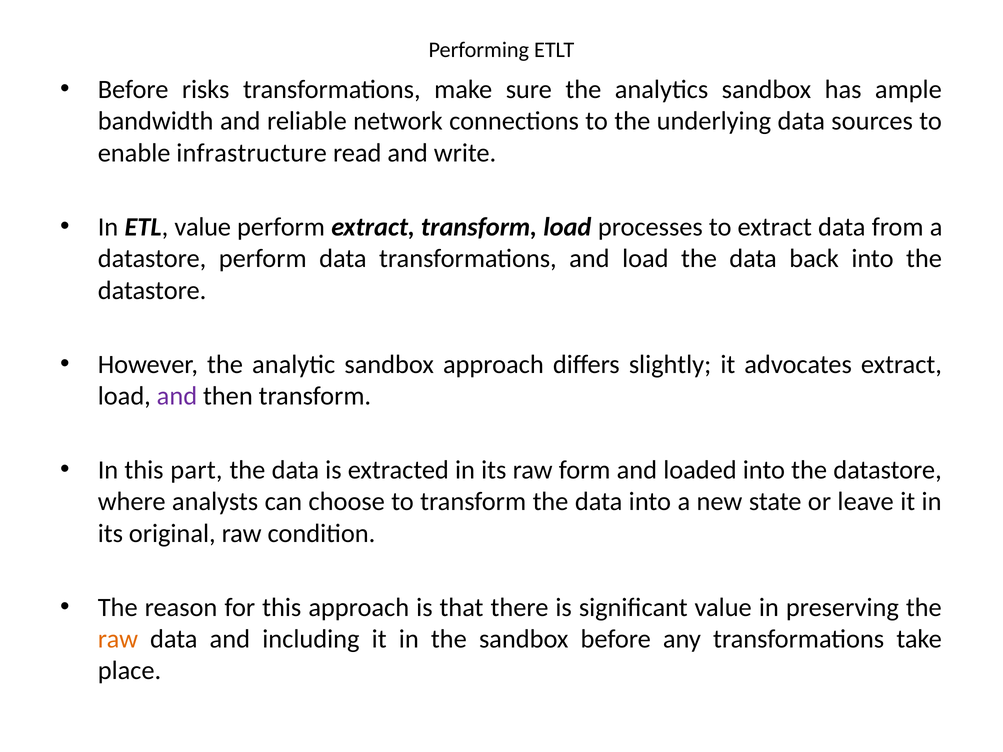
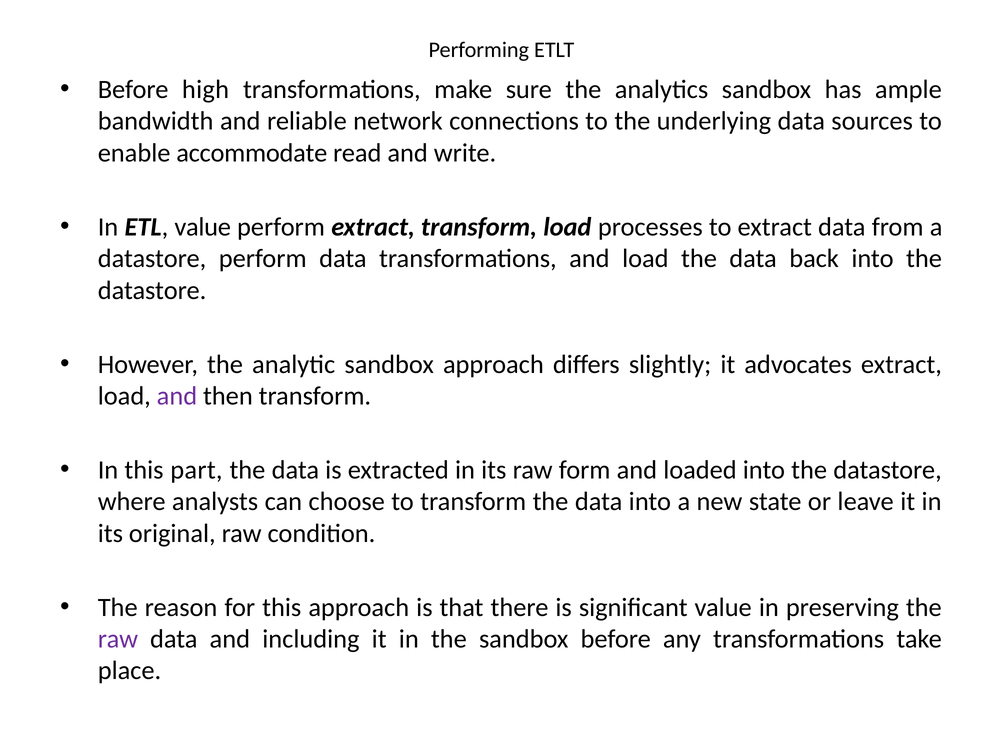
risks: risks -> high (206, 90)
infrastructure: infrastructure -> accommodate (252, 153)
raw colour: orange -> purple (118, 639)
